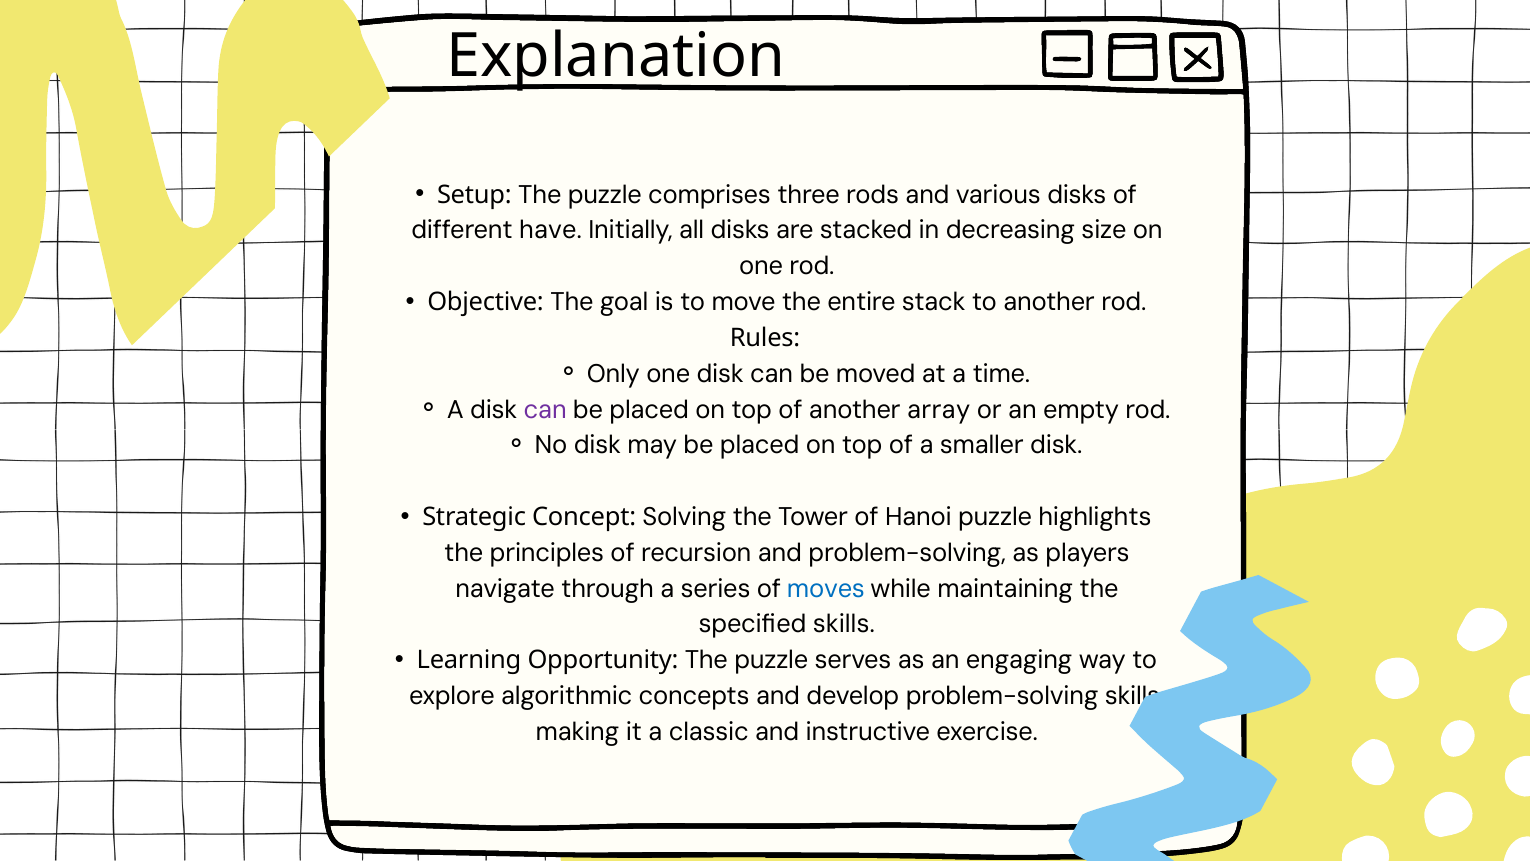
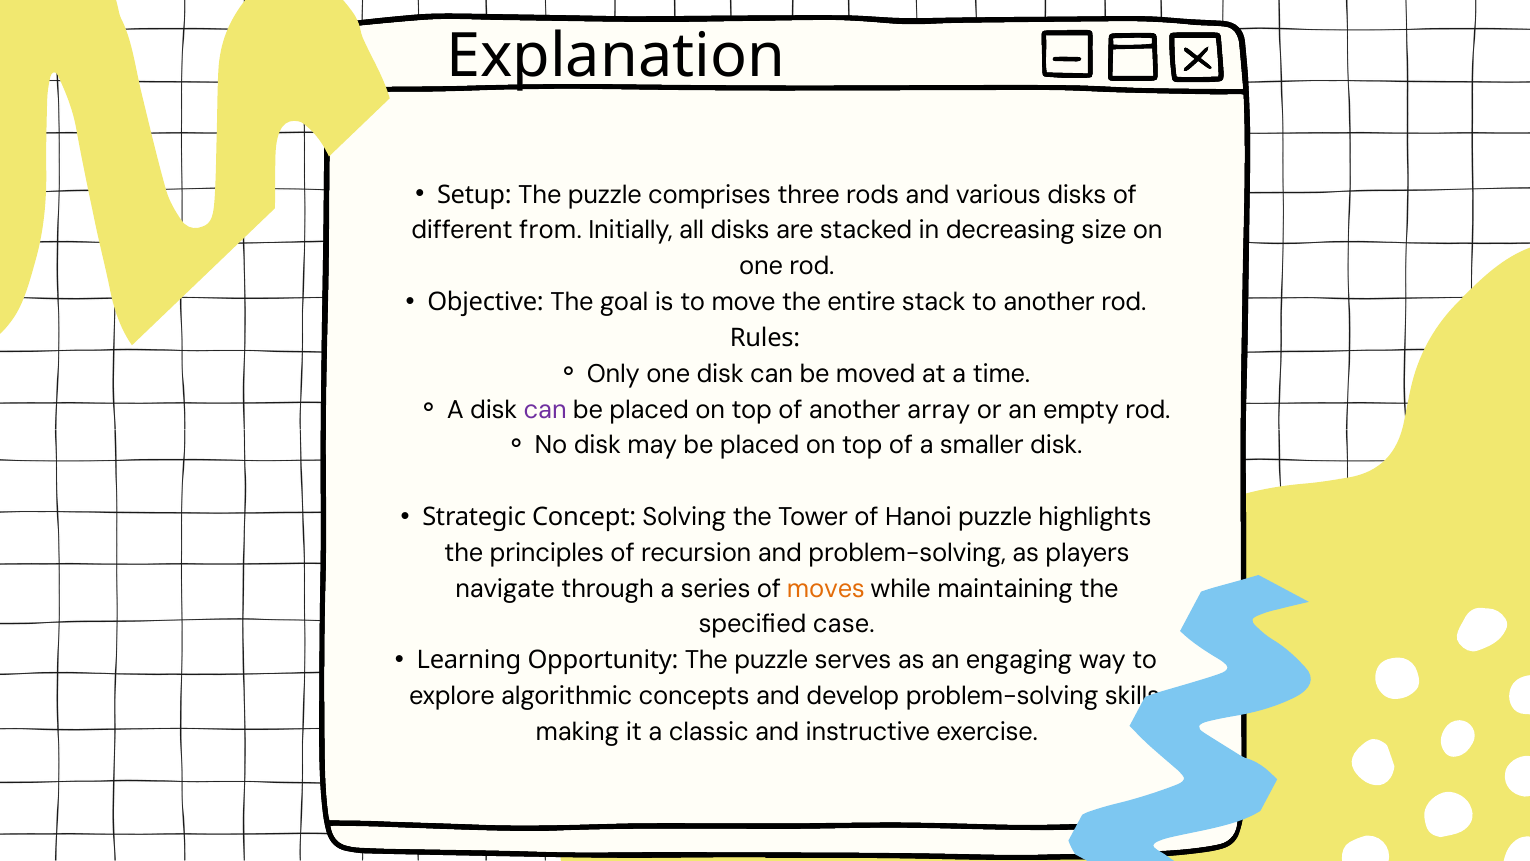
have: have -> from (550, 230)
moves colour: blue -> orange (826, 588)
specified skills: skills -> case (844, 624)
